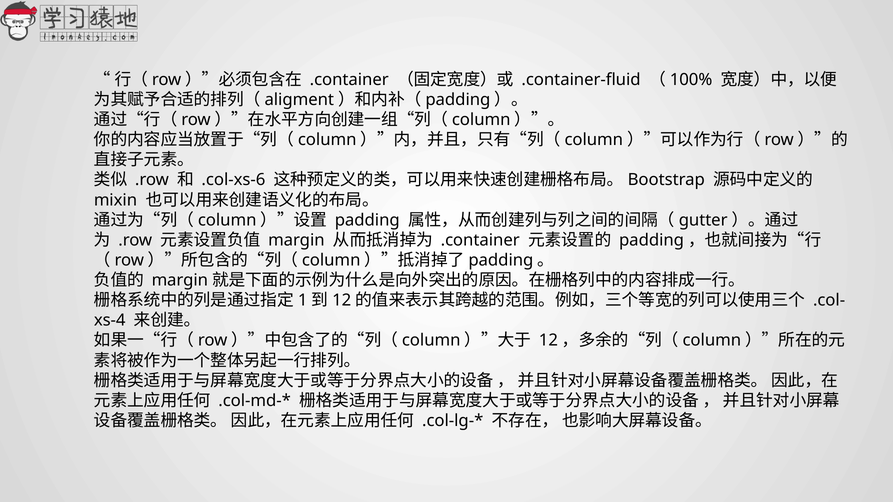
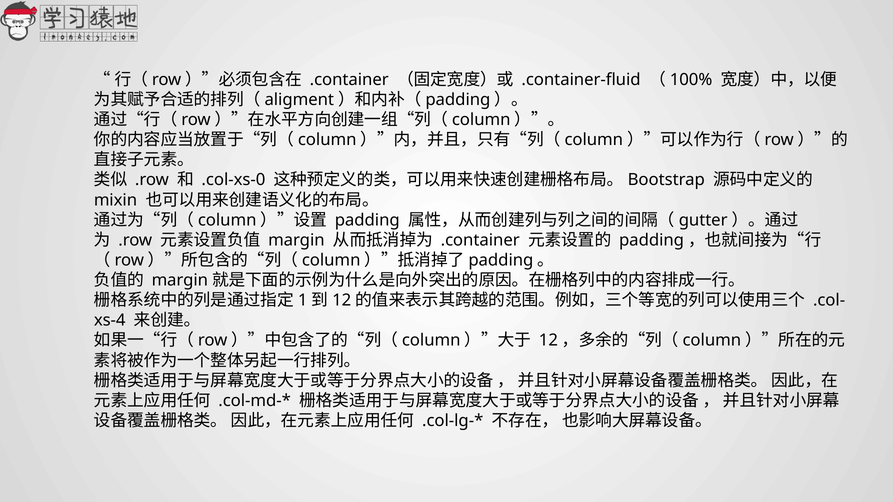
.col-xs-6: .col-xs-6 -> .col-xs-0 (233, 180)
